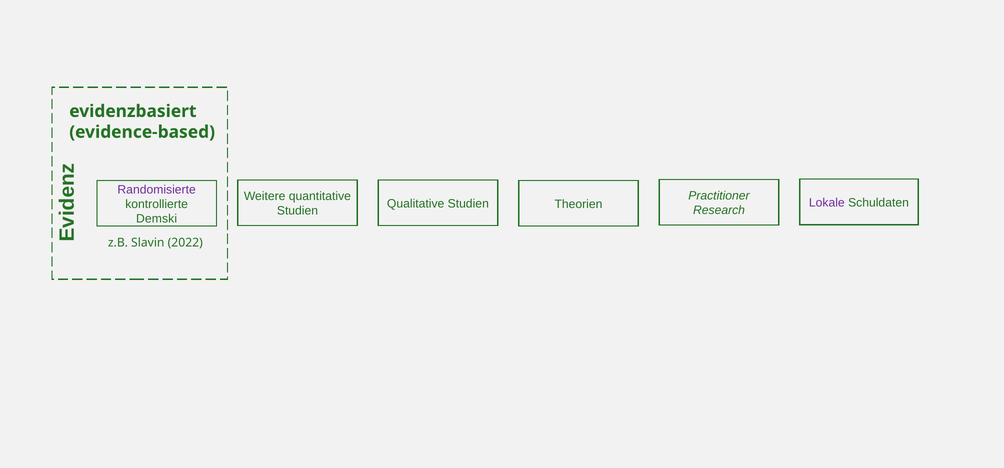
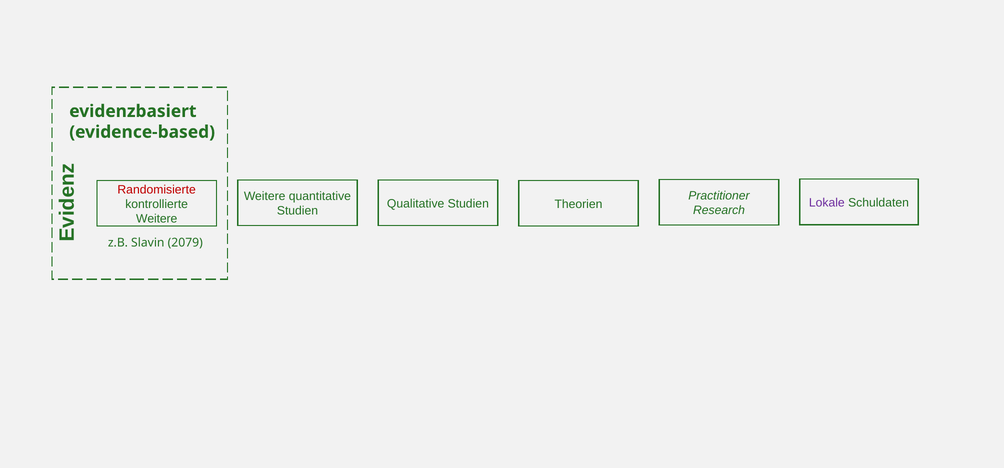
Randomisierte colour: purple -> red (157, 190)
Demski: Demski -> Weitere (157, 219)
2022: 2022 -> 2079 (185, 243)
